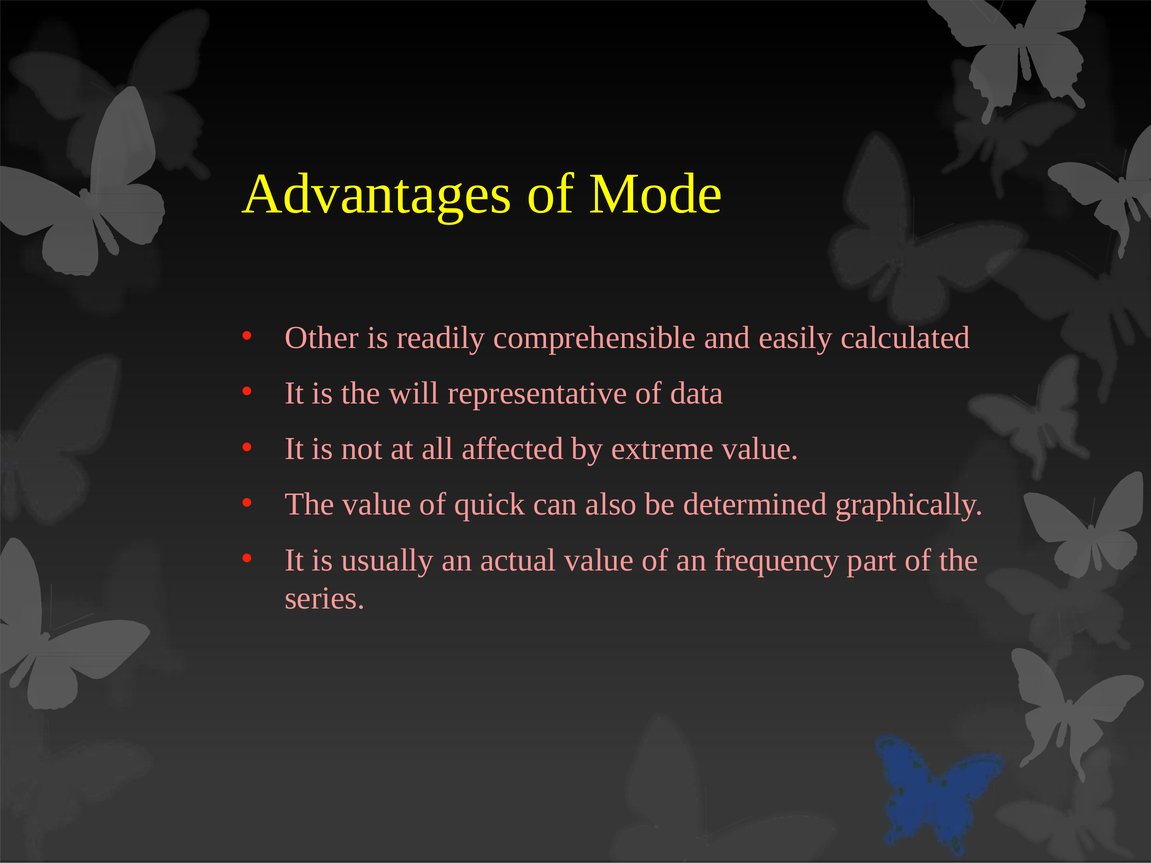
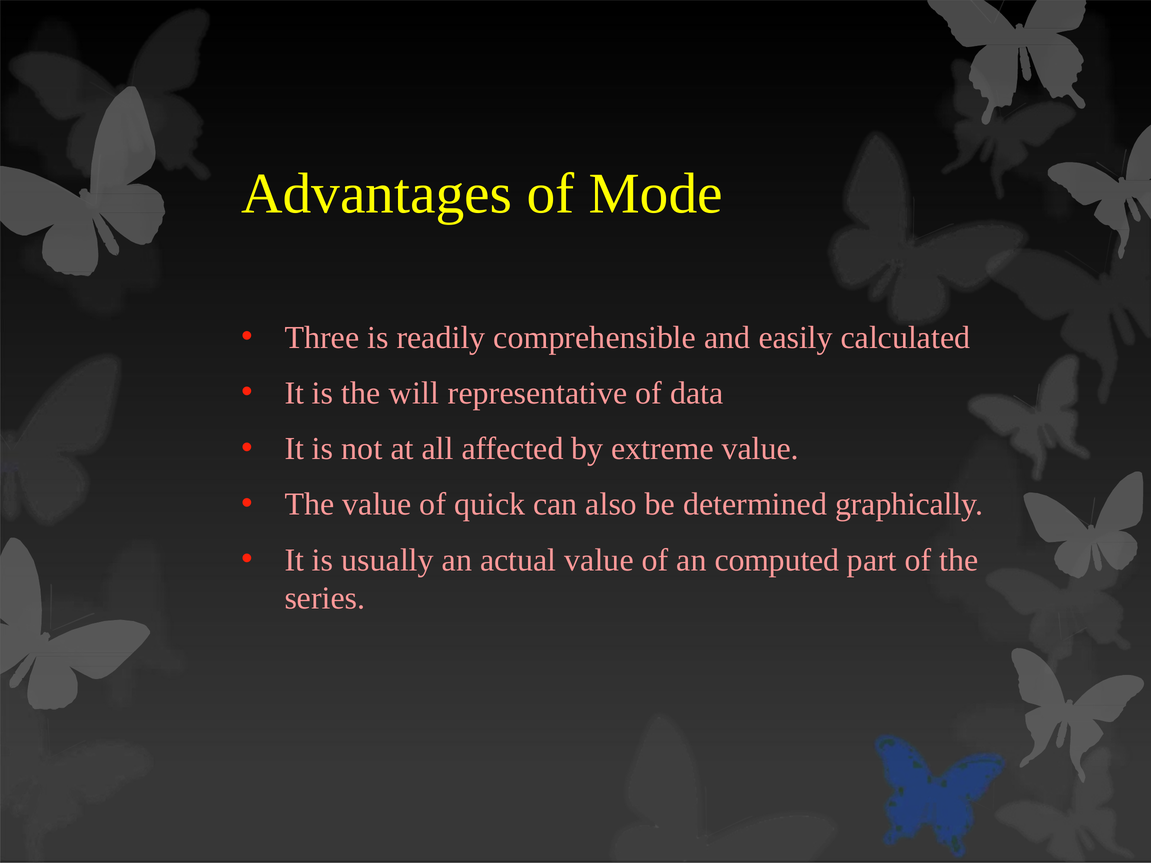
Other: Other -> Three (322, 338)
frequency: frequency -> computed (777, 560)
